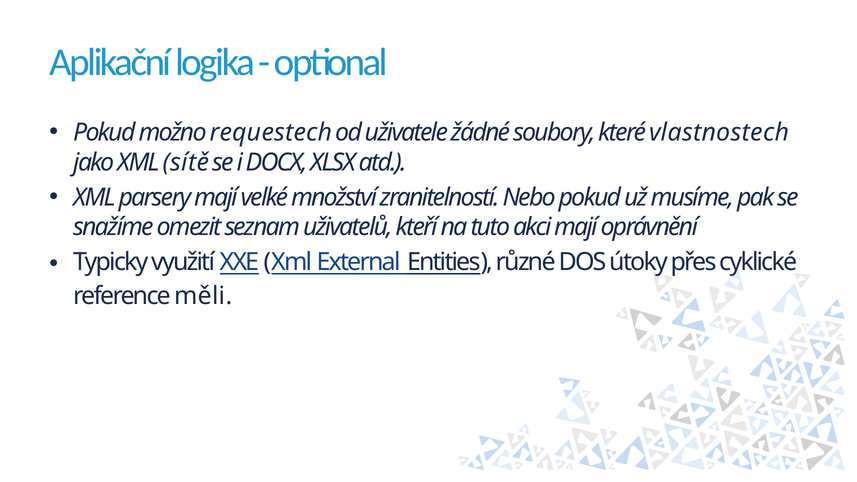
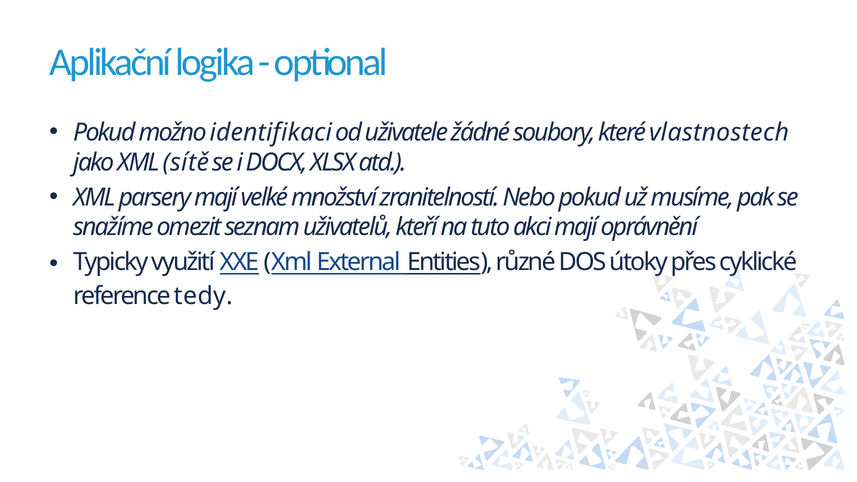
requestech: requestech -> identifikaci (271, 132)
měli: měli -> tedy (203, 296)
